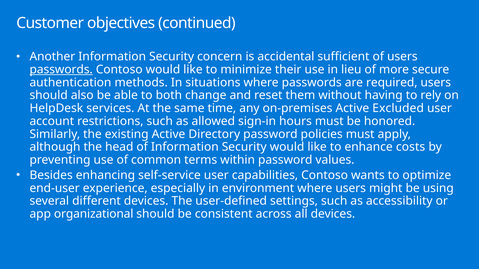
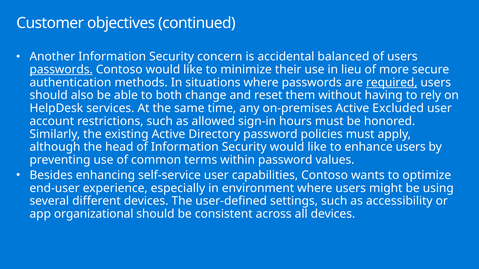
sufficient: sufficient -> balanced (343, 57)
required underline: none -> present (392, 83)
enhance costs: costs -> users (411, 147)
